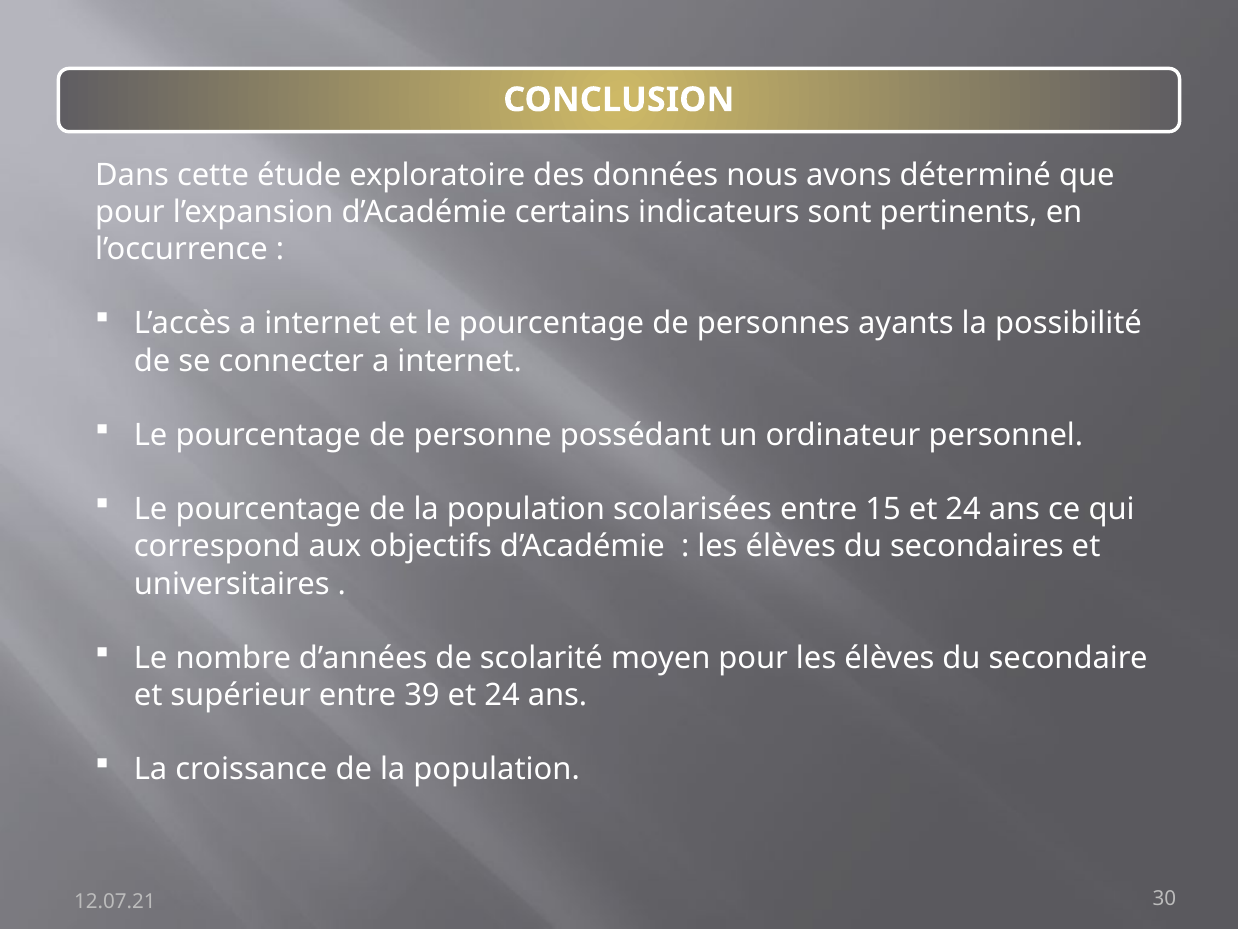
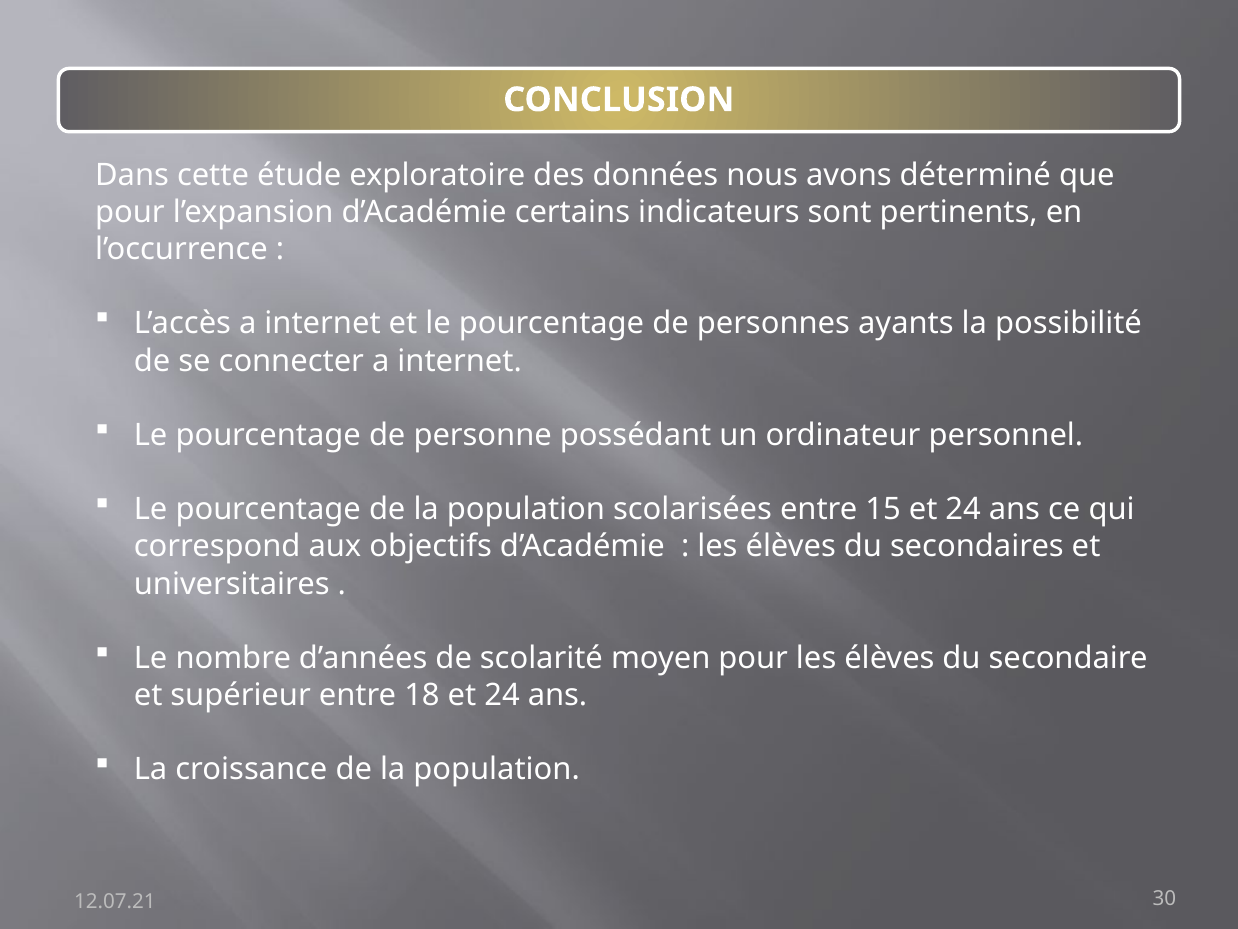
39: 39 -> 18 (422, 695)
